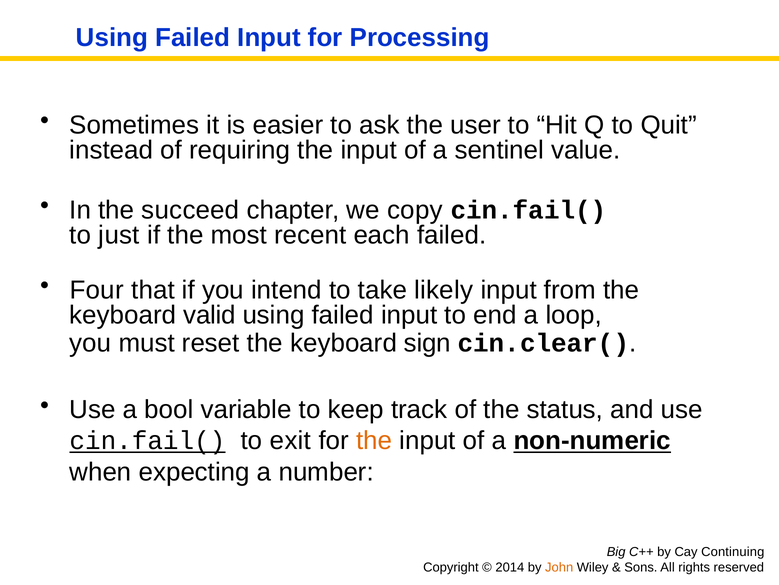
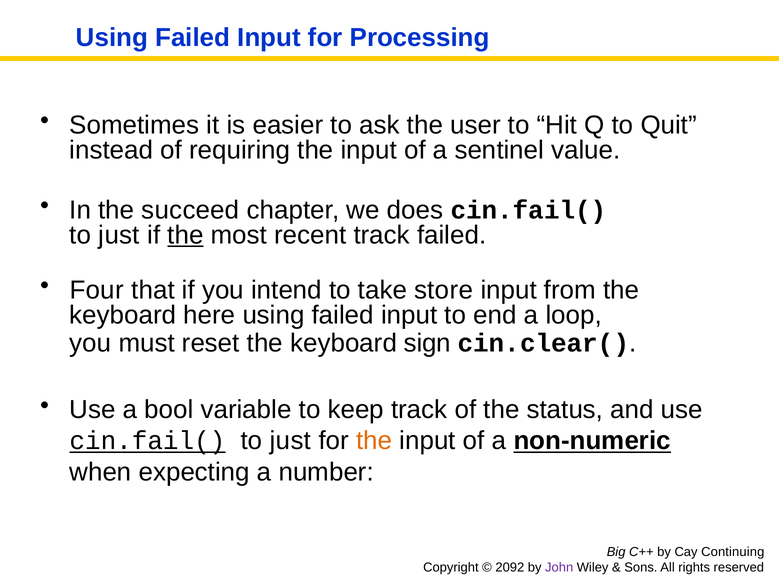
copy: copy -> does (415, 210)
the underline: none -> present (185, 235)
recent each: each -> track (382, 235)
likely: likely -> store (444, 290)
valid: valid -> here (209, 315)
exit: exit -> just (290, 440)
2014: 2014 -> 2092 (510, 567)
John colour: orange -> purple (559, 567)
